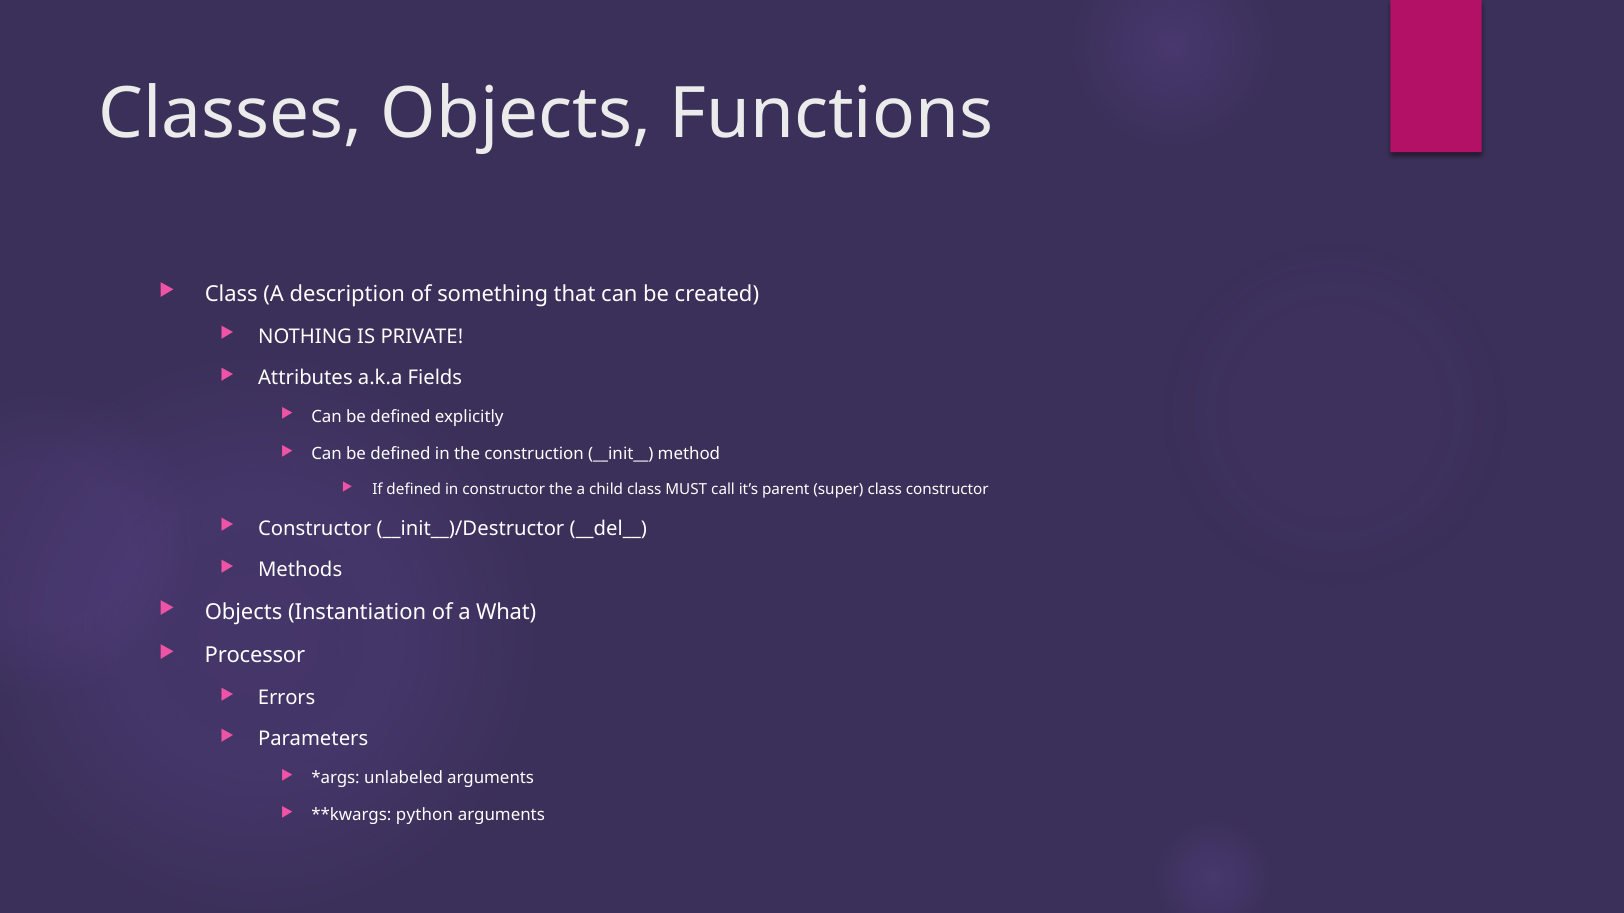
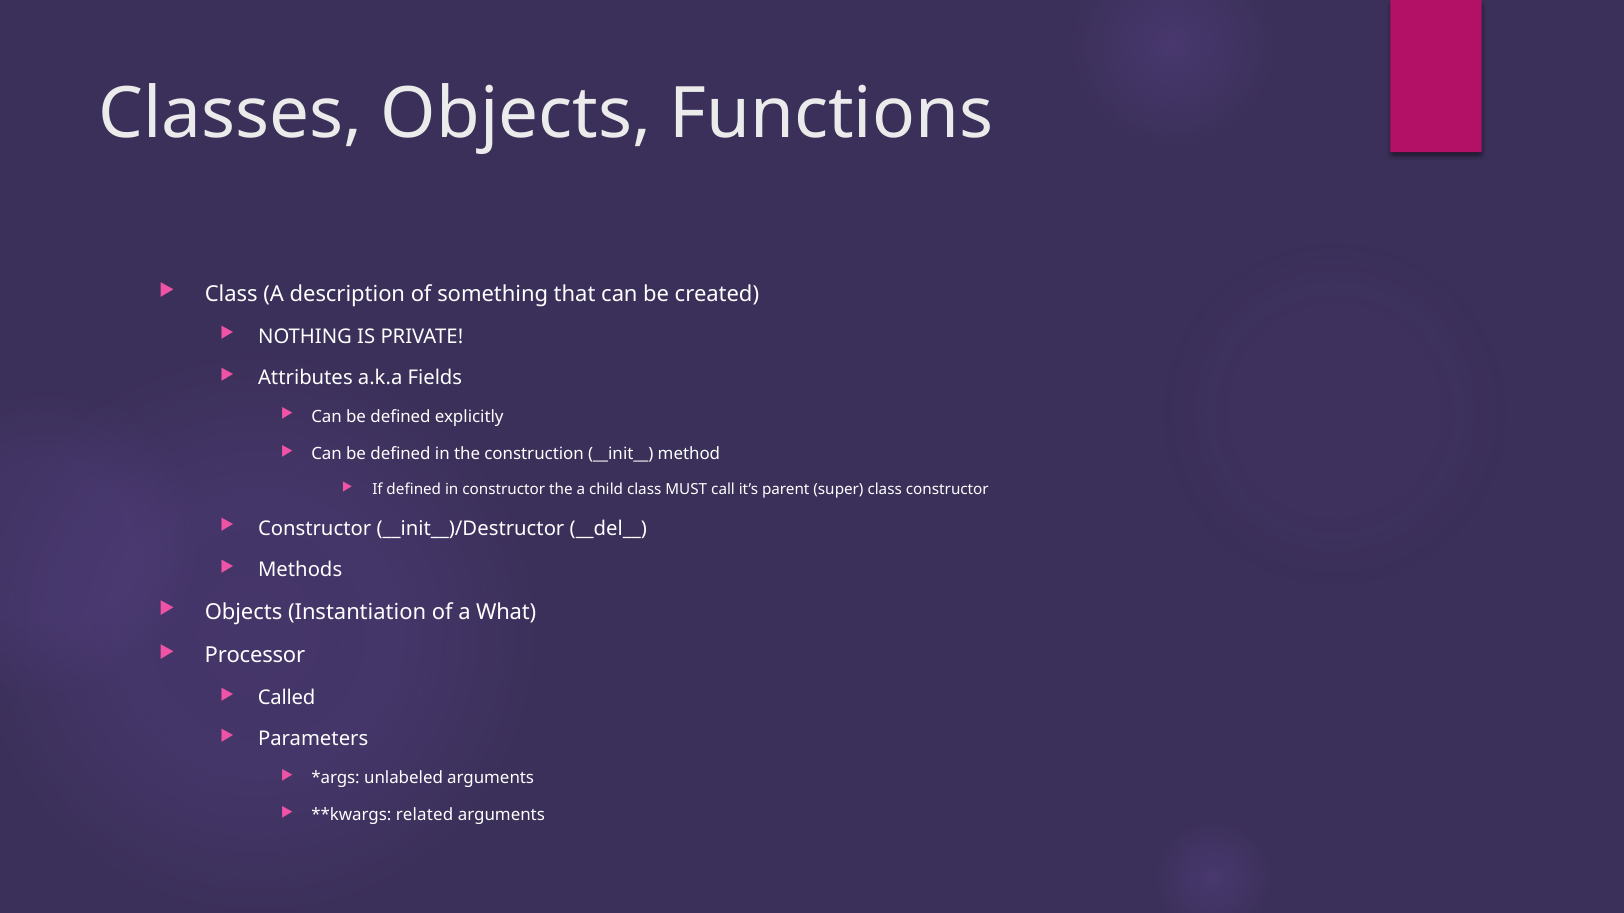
Errors: Errors -> Called (287, 698)
python: python -> related (425, 816)
